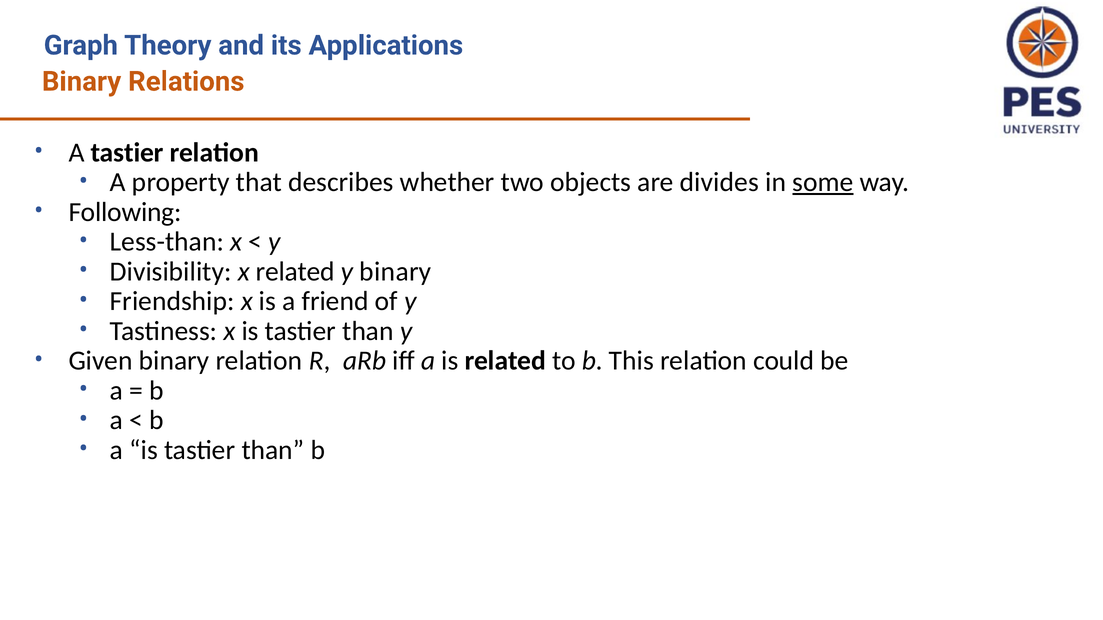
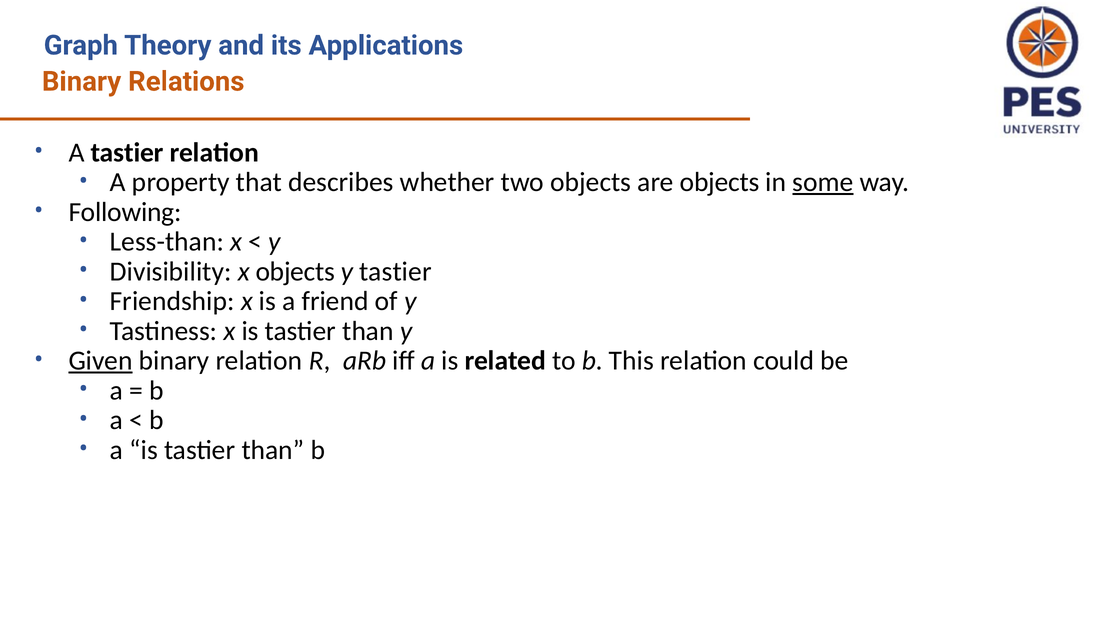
are divides: divides -> objects (720, 182)
x related: related -> objects (295, 272)
y binary: binary -> tastier (395, 272)
Given underline: none -> present (101, 361)
